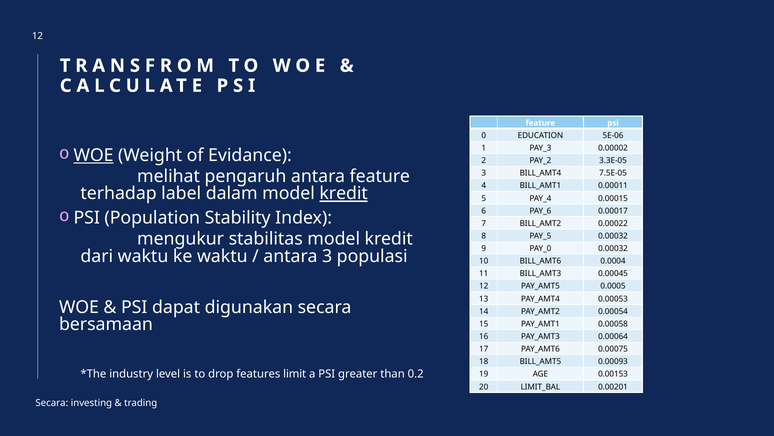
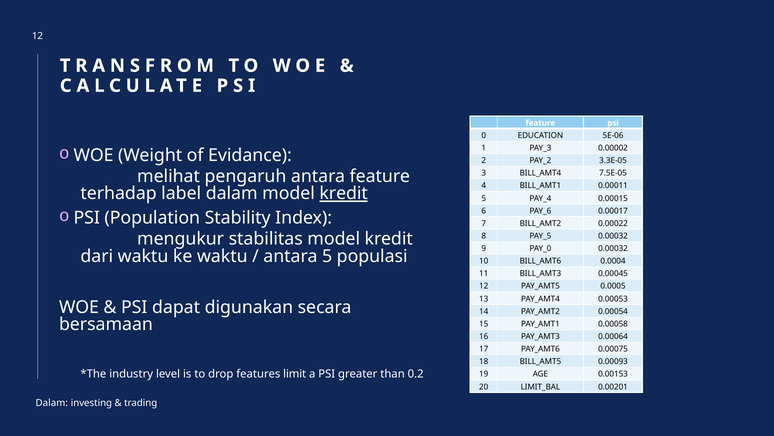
WOE underline: present -> none (94, 155)
antara 3: 3 -> 5 (327, 256)
Secara: Secara -> Dalam (52, 402)
